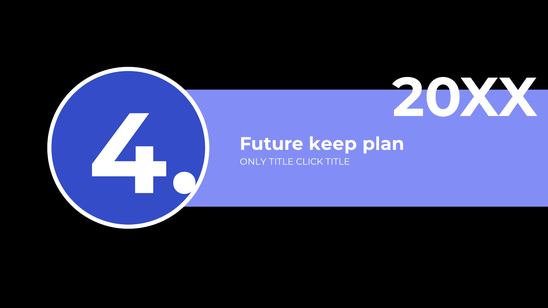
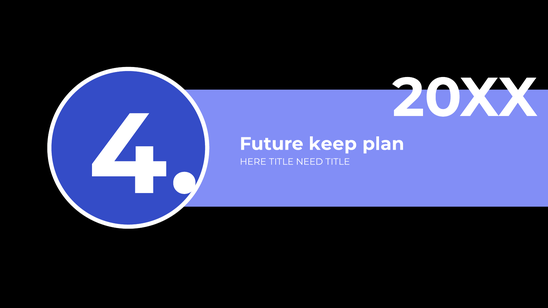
ONLY: ONLY -> HERE (253, 162)
CLICK: CLICK -> NEED (309, 162)
